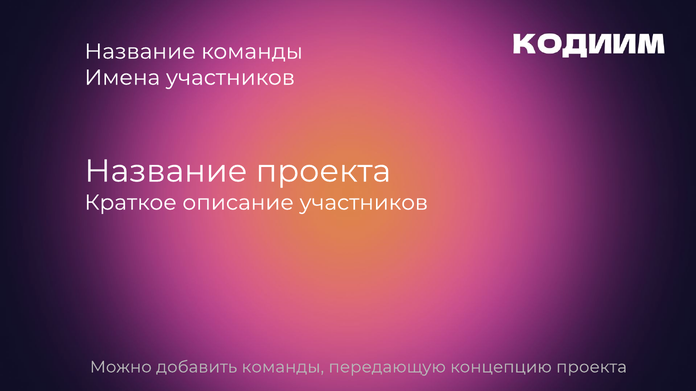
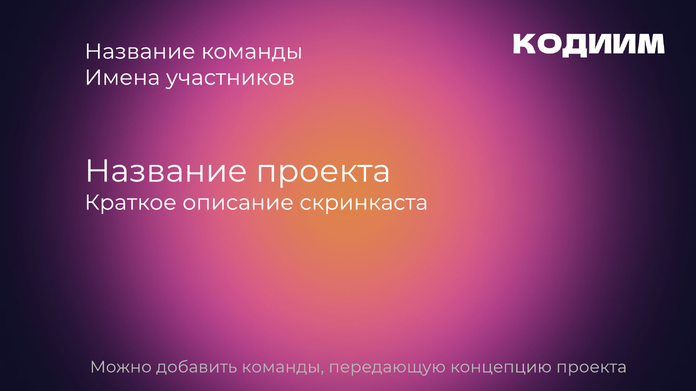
описание участников: участников -> скринкаста (364, 203)
